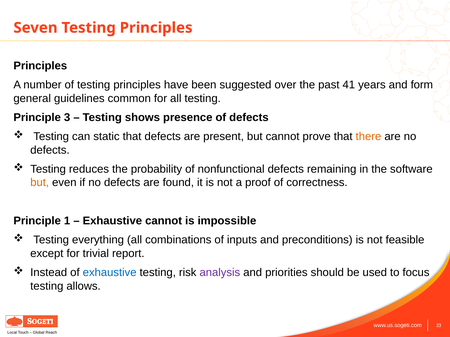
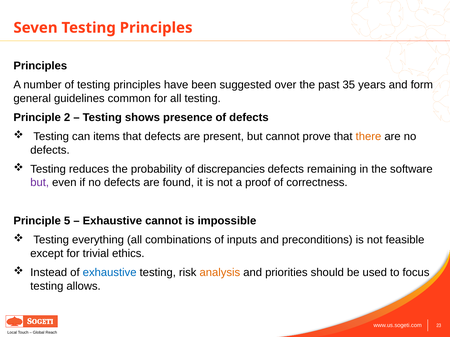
41: 41 -> 35 (349, 85)
3: 3 -> 2 (67, 118)
static: static -> items (107, 137)
nonfunctional: nonfunctional -> discrepancies (231, 169)
but colour: orange -> purple (40, 183)
1: 1 -> 5 (67, 221)
report: report -> ethics (128, 254)
analysis colour: purple -> orange (220, 273)
